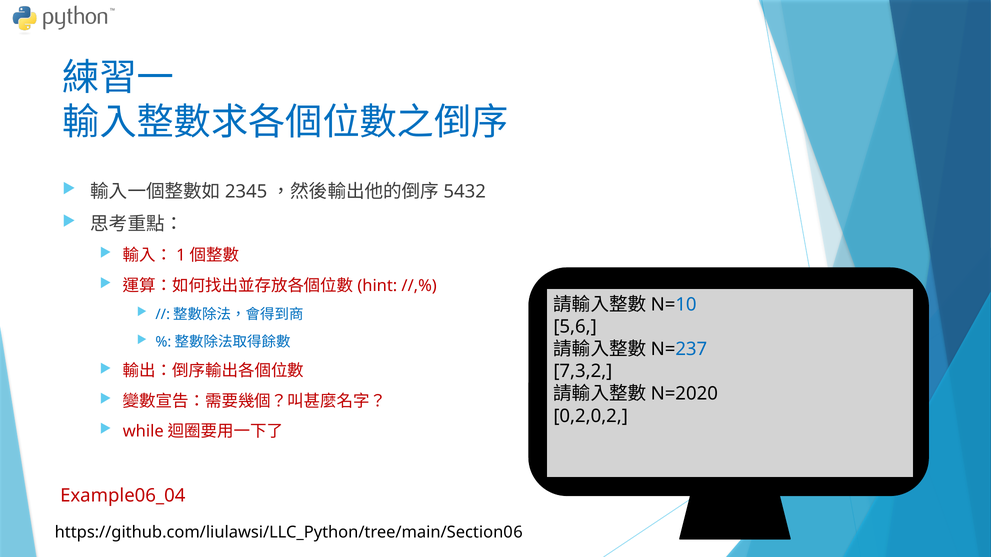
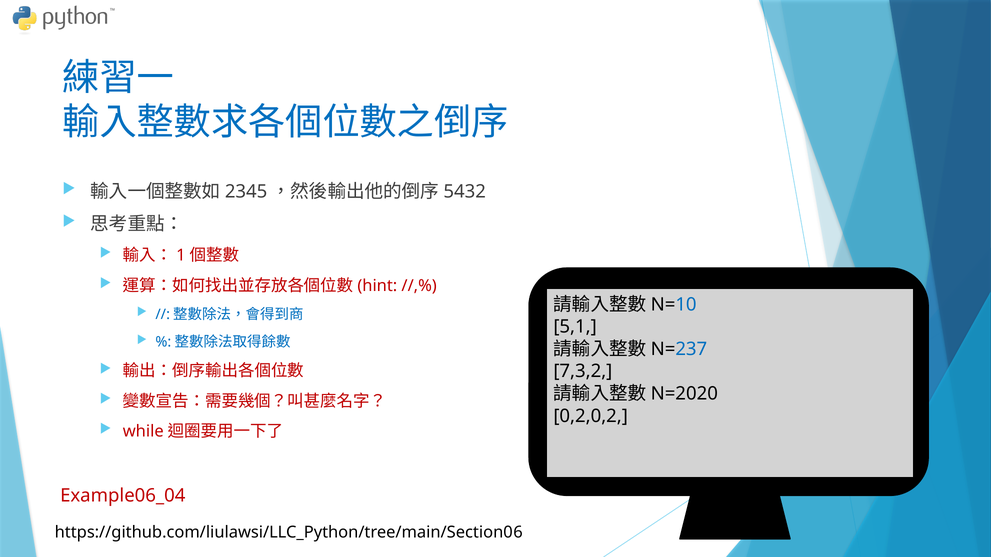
5,6: 5,6 -> 5,1 (575, 327)
